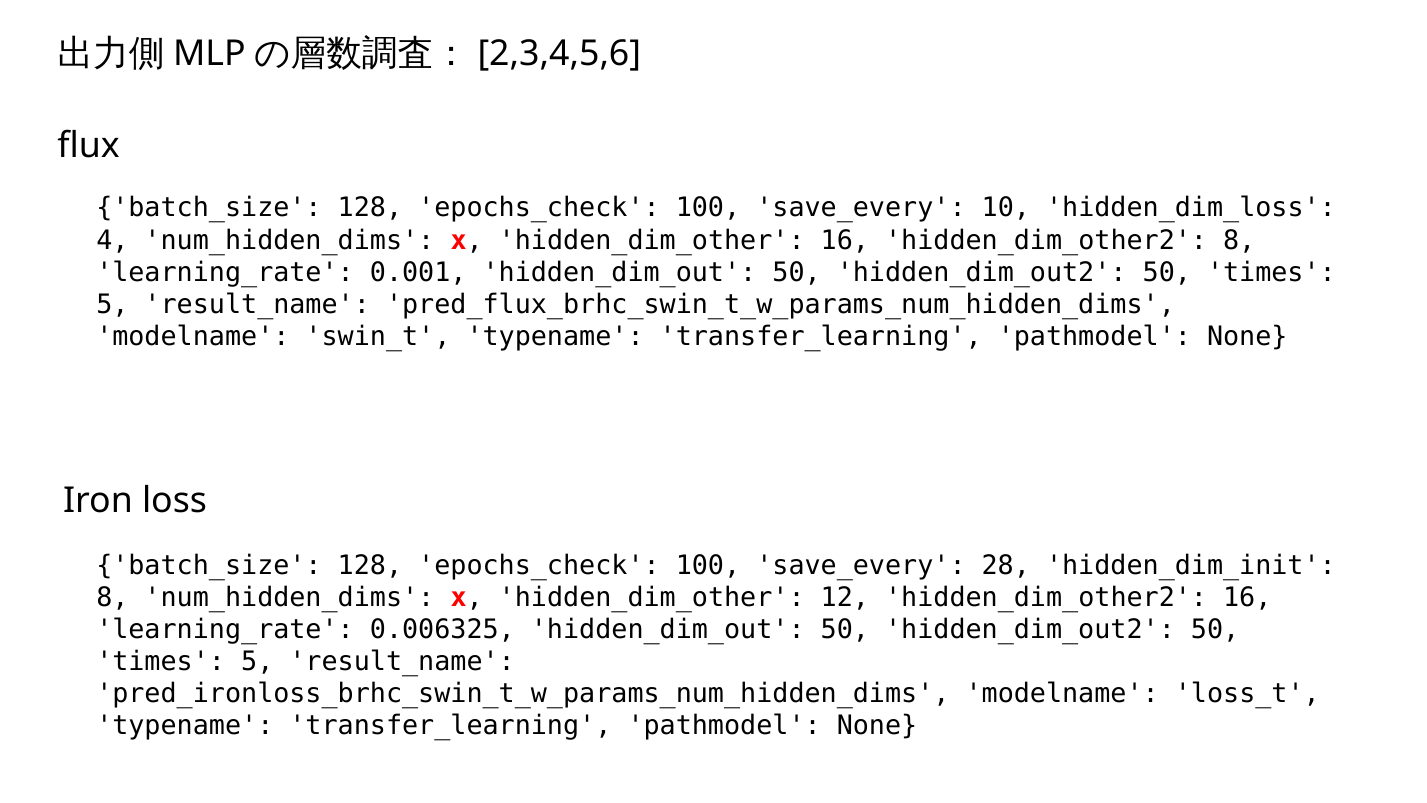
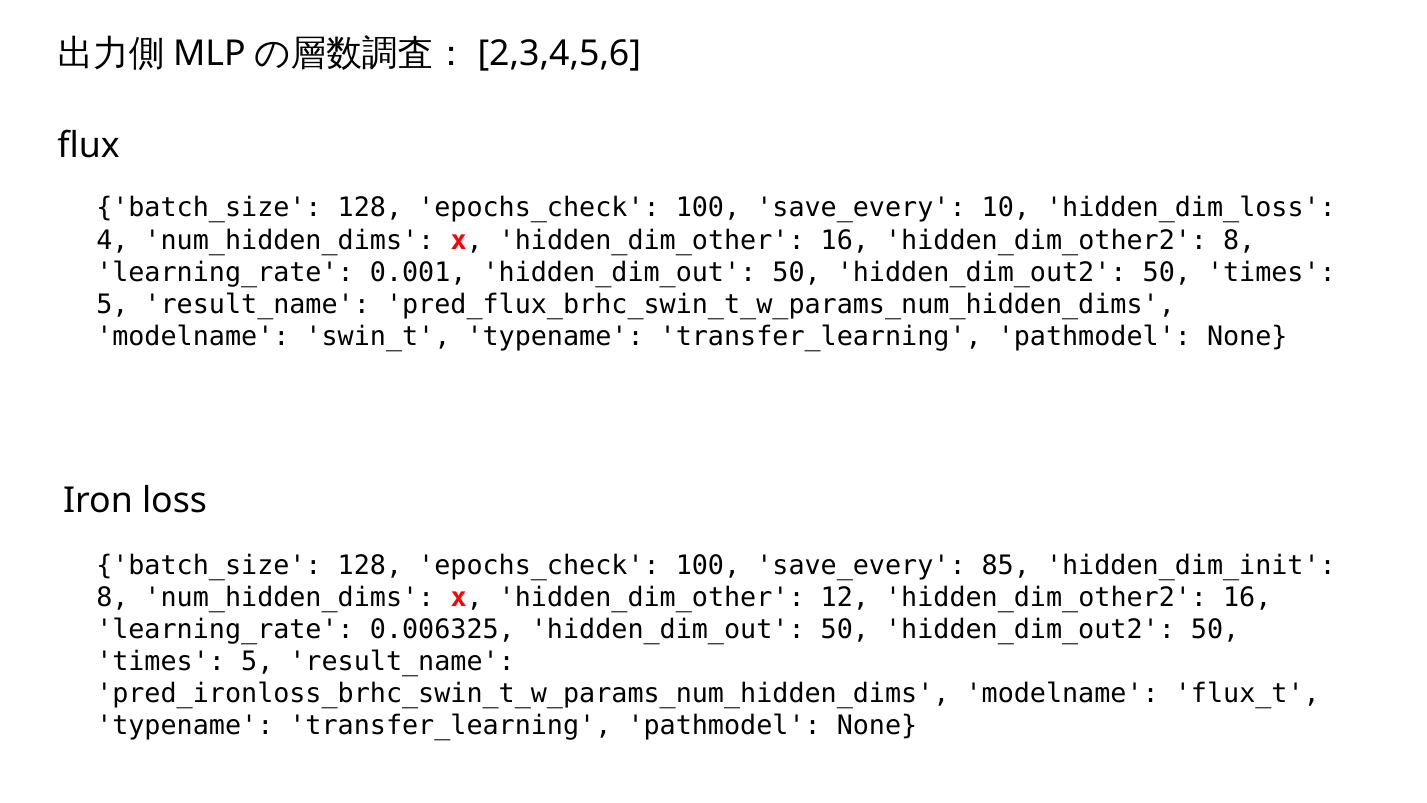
28: 28 -> 85 (1006, 565)
loss_t: loss_t -> flux_t (1247, 694)
